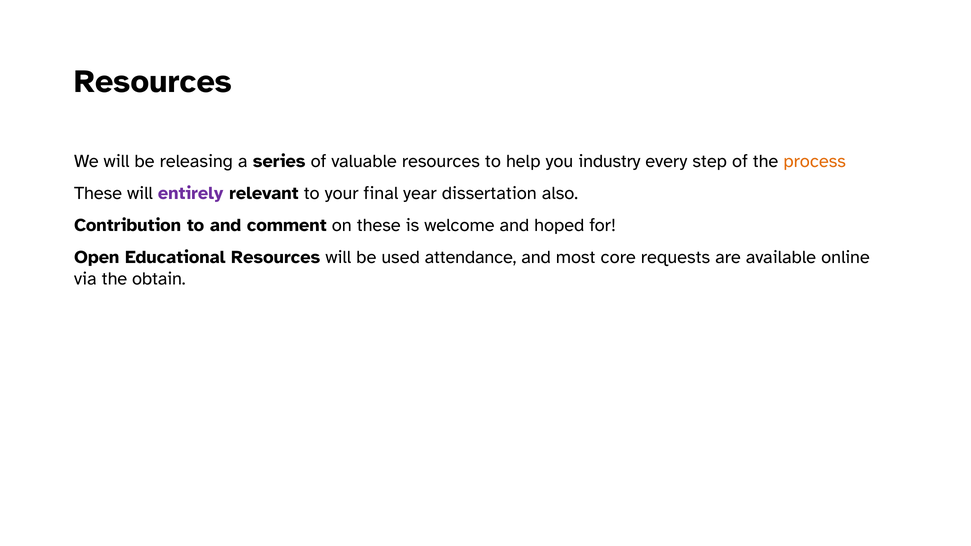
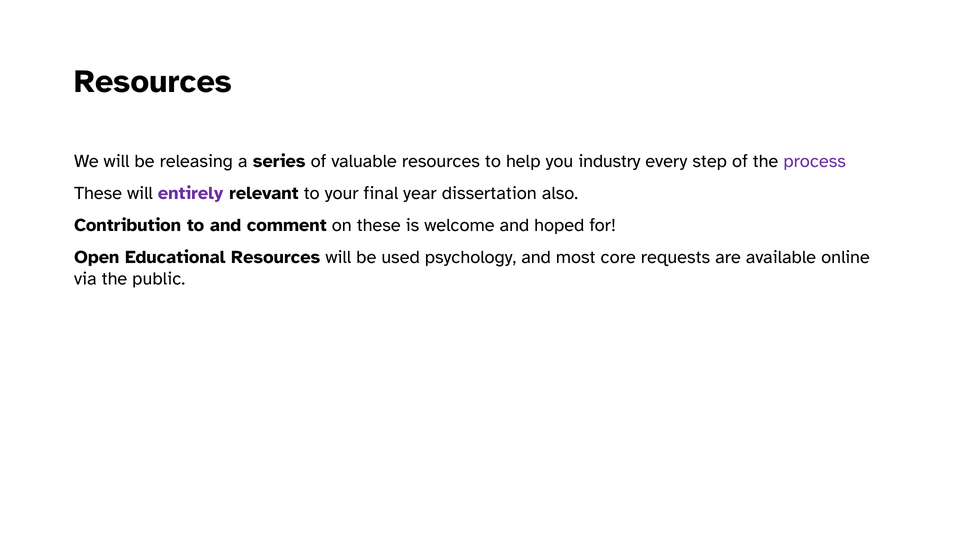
process colour: orange -> purple (815, 161)
attendance: attendance -> psychology (471, 257)
obtain: obtain -> public (159, 279)
